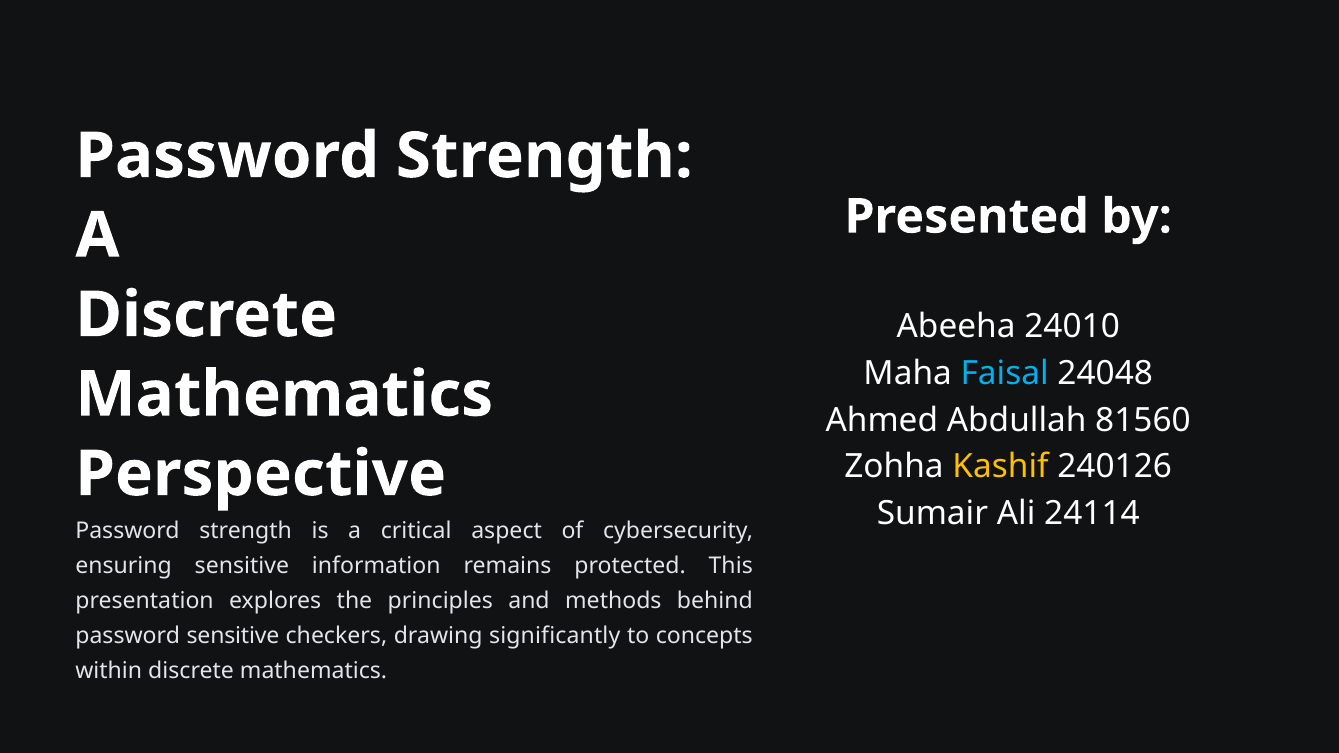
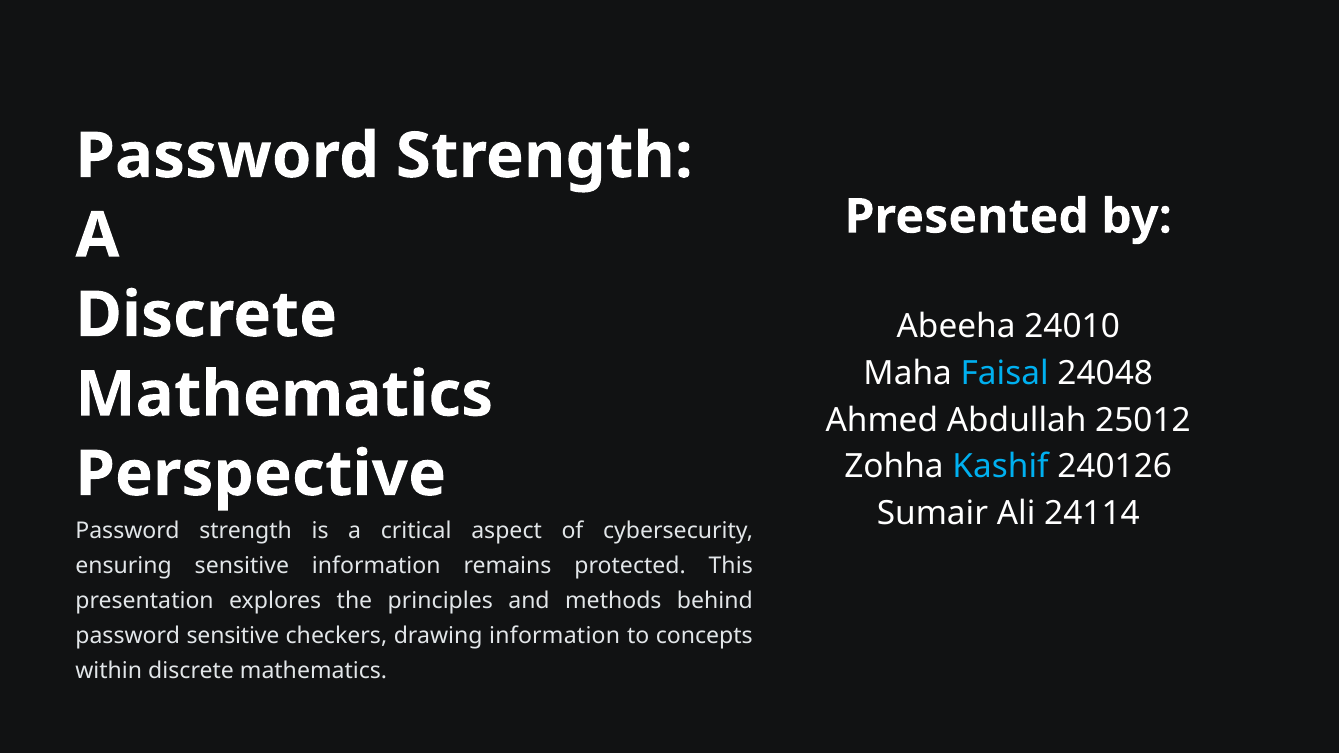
81560: 81560 -> 25012 (1143, 420)
Kashif colour: yellow -> light blue (1001, 467)
drawing significantly: significantly -> information (555, 636)
